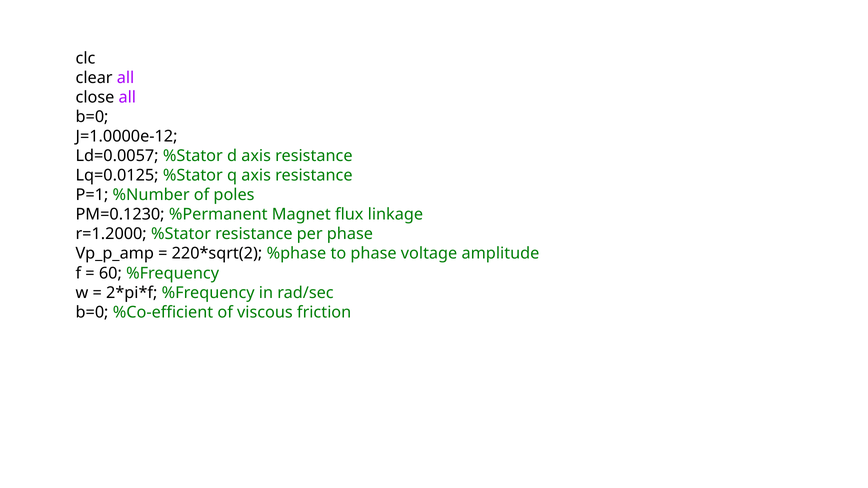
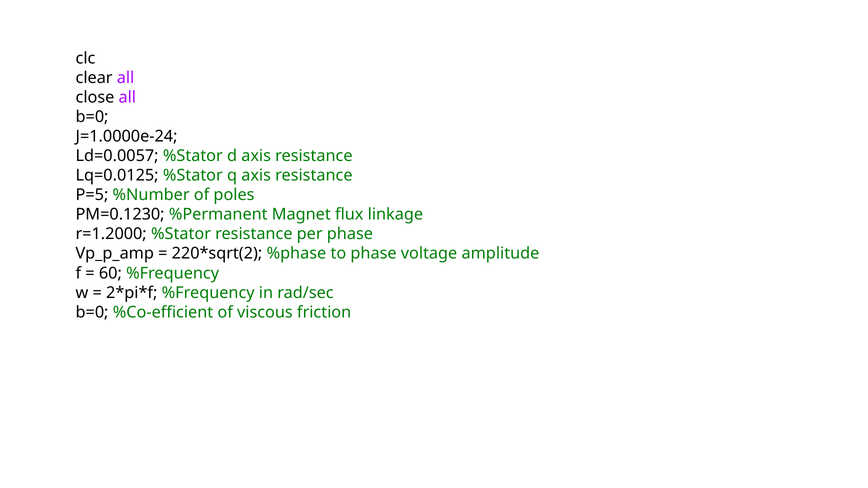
J=1.0000e-12: J=1.0000e-12 -> J=1.0000e-24 (127, 137)
P=1: P=1 -> P=5 (92, 195)
